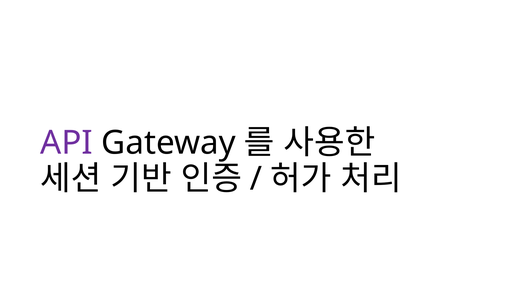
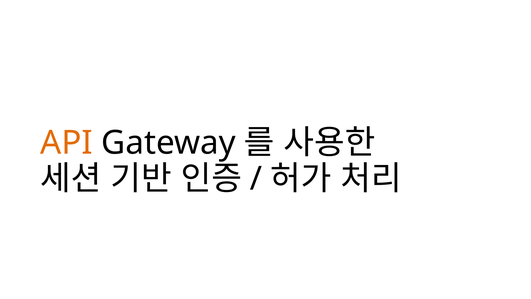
API colour: purple -> orange (66, 143)
